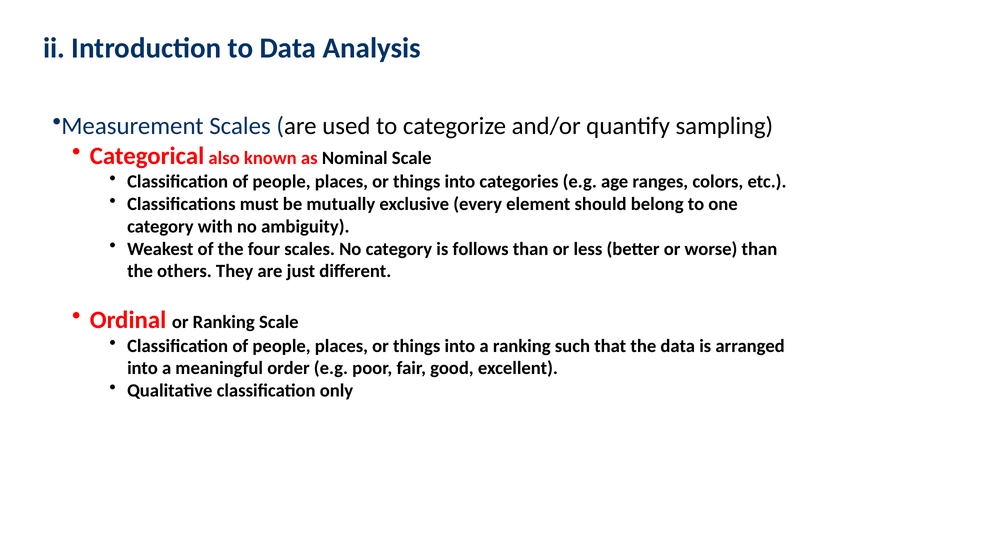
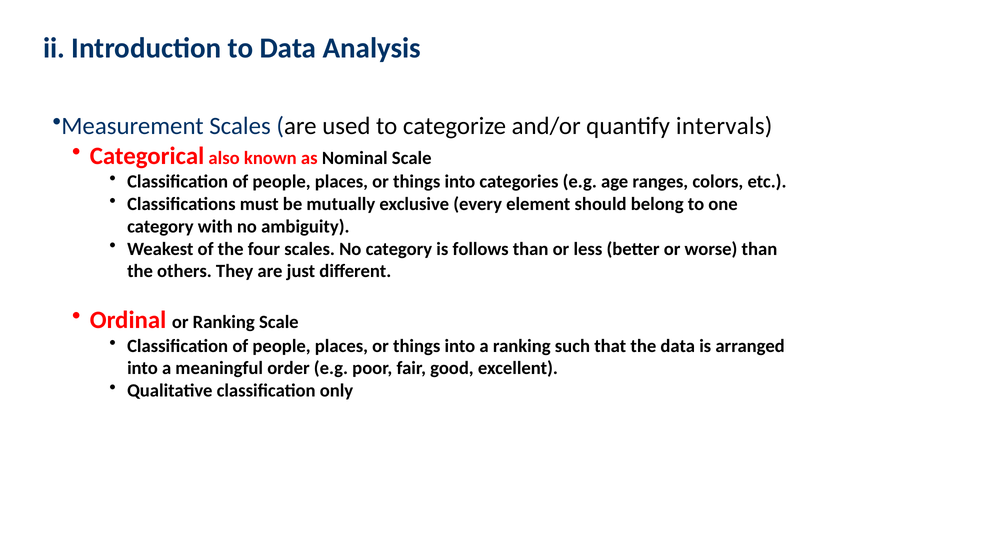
sampling: sampling -> intervals (724, 126)
